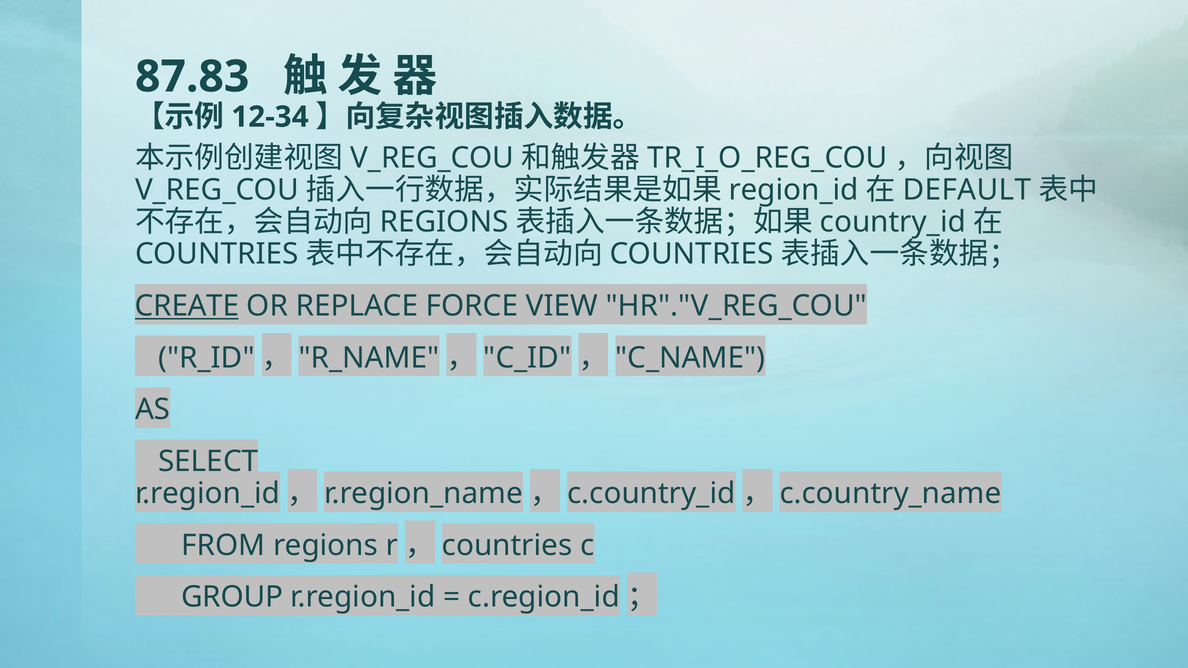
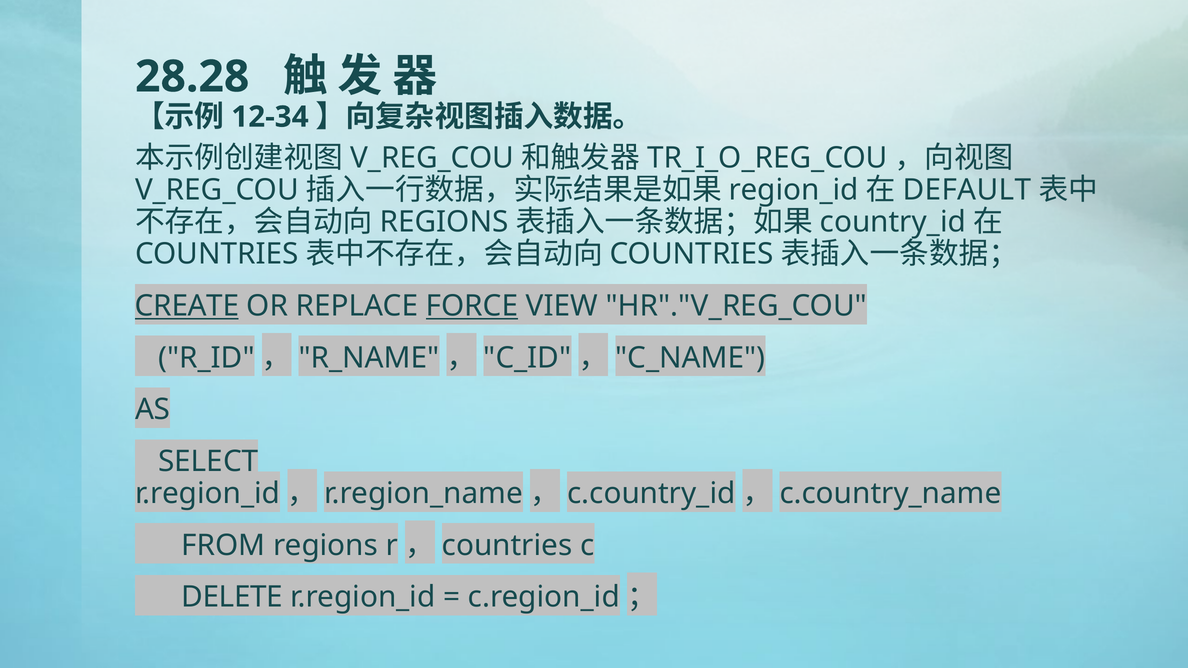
87.83: 87.83 -> 28.28 (192, 77)
FORCE underline: none -> present (472, 306)
GROUP: GROUP -> DELETE (232, 597)
